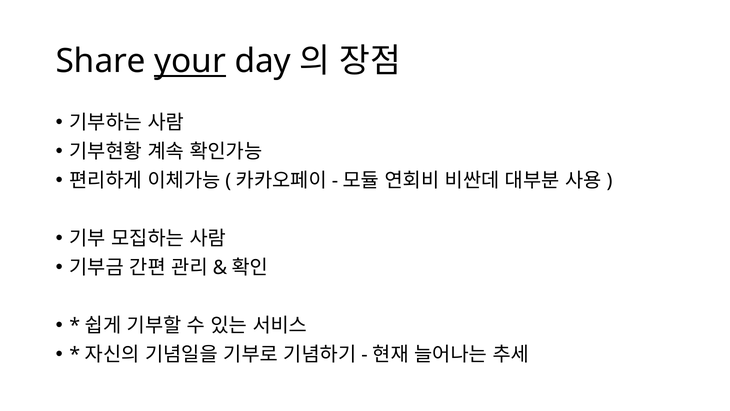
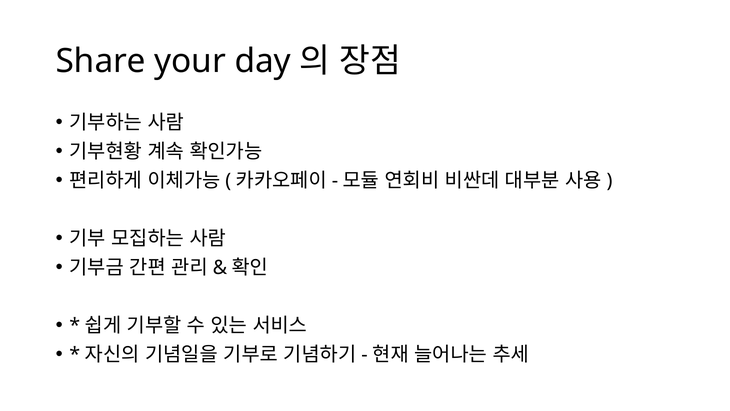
your underline: present -> none (190, 61)
